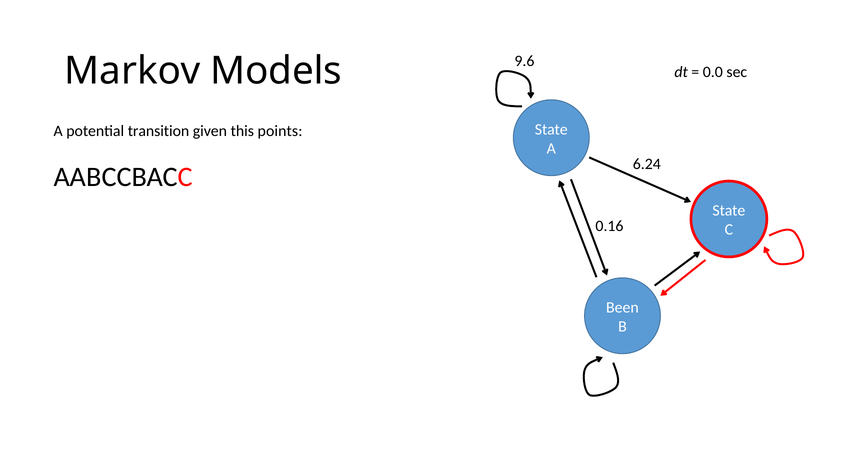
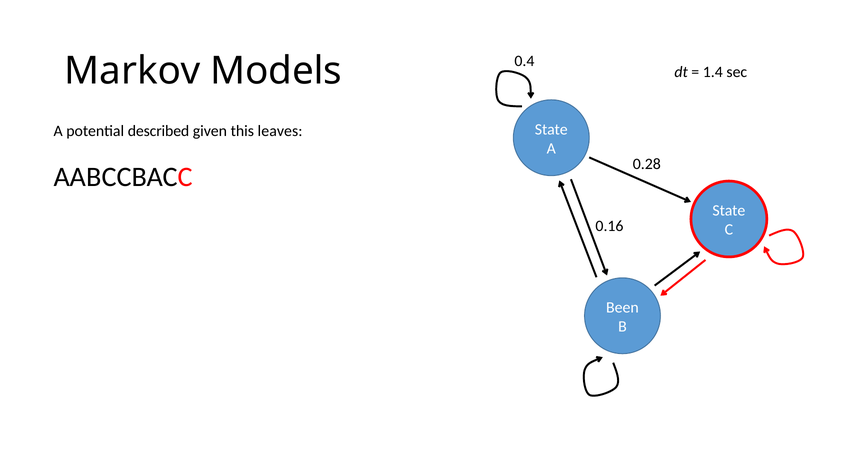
9.6: 9.6 -> 0.4 (524, 61)
0.0: 0.0 -> 1.4 (713, 72)
transition: transition -> described (159, 131)
points: points -> leaves (280, 131)
6.24: 6.24 -> 0.28 (647, 164)
